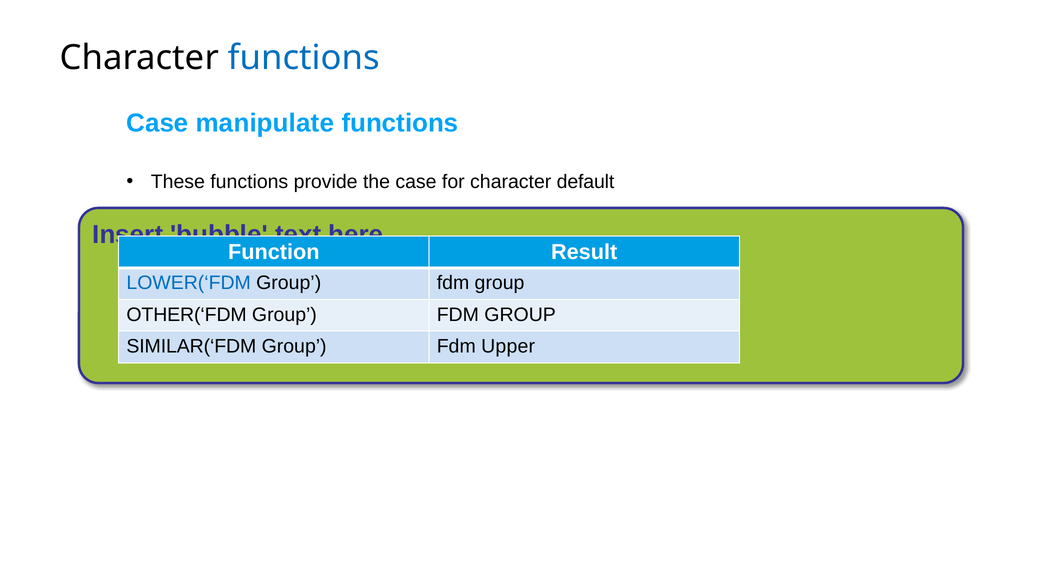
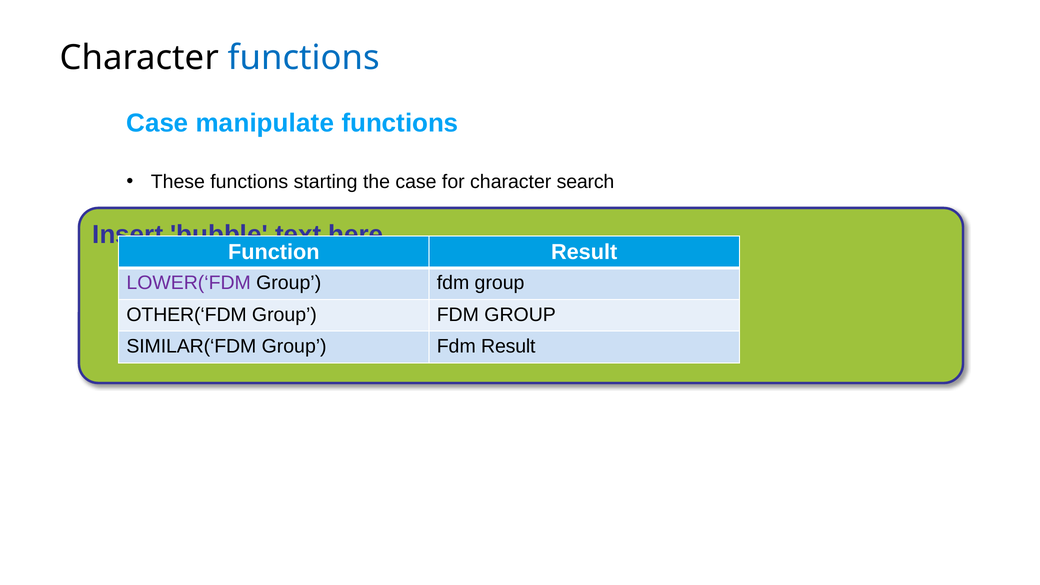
provide: provide -> starting (326, 182)
default: default -> search (586, 182)
LOWER(‘FDM colour: blue -> purple (189, 283)
Fdm Upper: Upper -> Result (508, 346)
